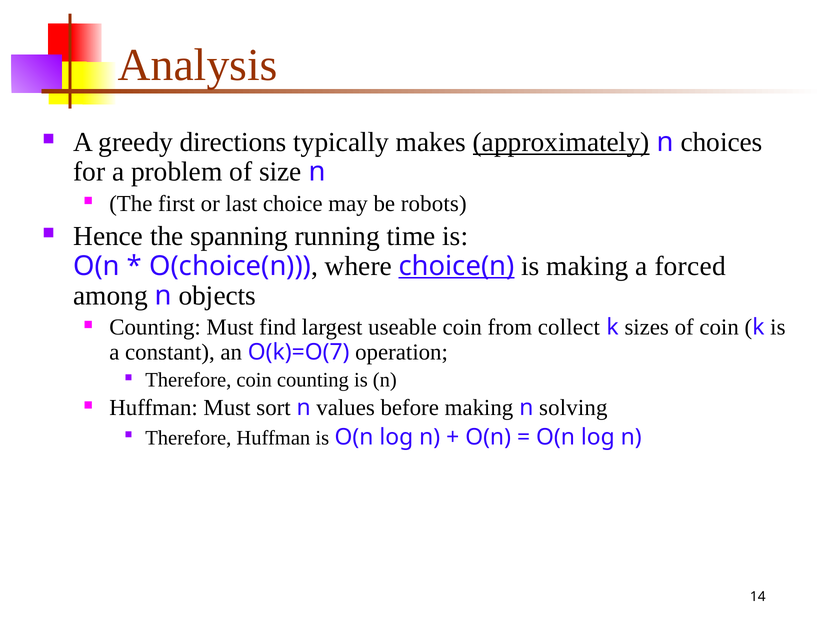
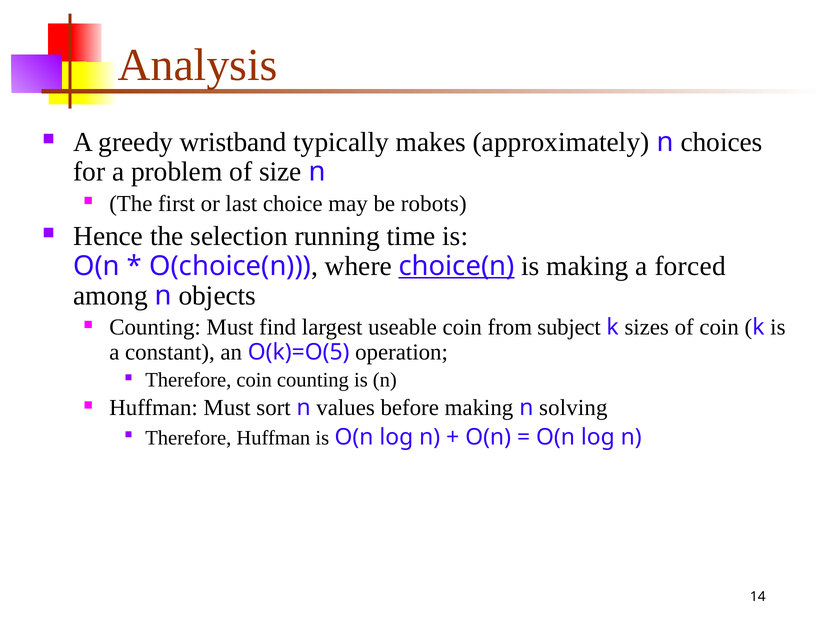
directions: directions -> wristband (233, 142)
approximately underline: present -> none (561, 142)
spanning: spanning -> selection (239, 236)
collect: collect -> subject (569, 327)
O(k)=O(7: O(k)=O(7 -> O(k)=O(5 (299, 352)
